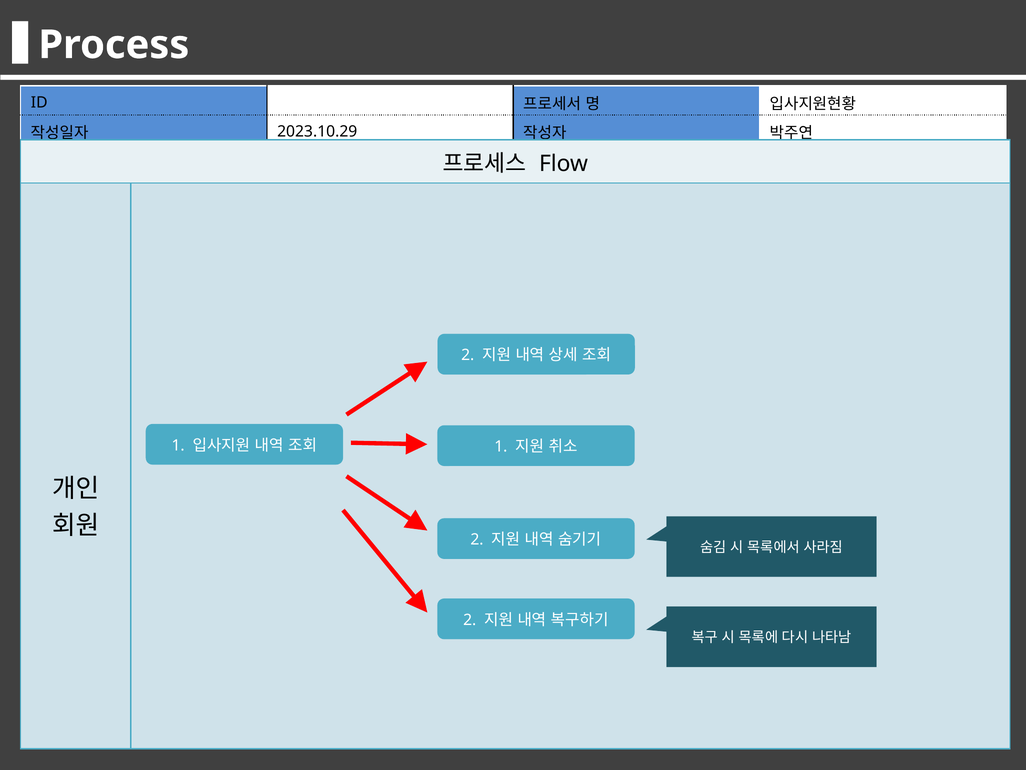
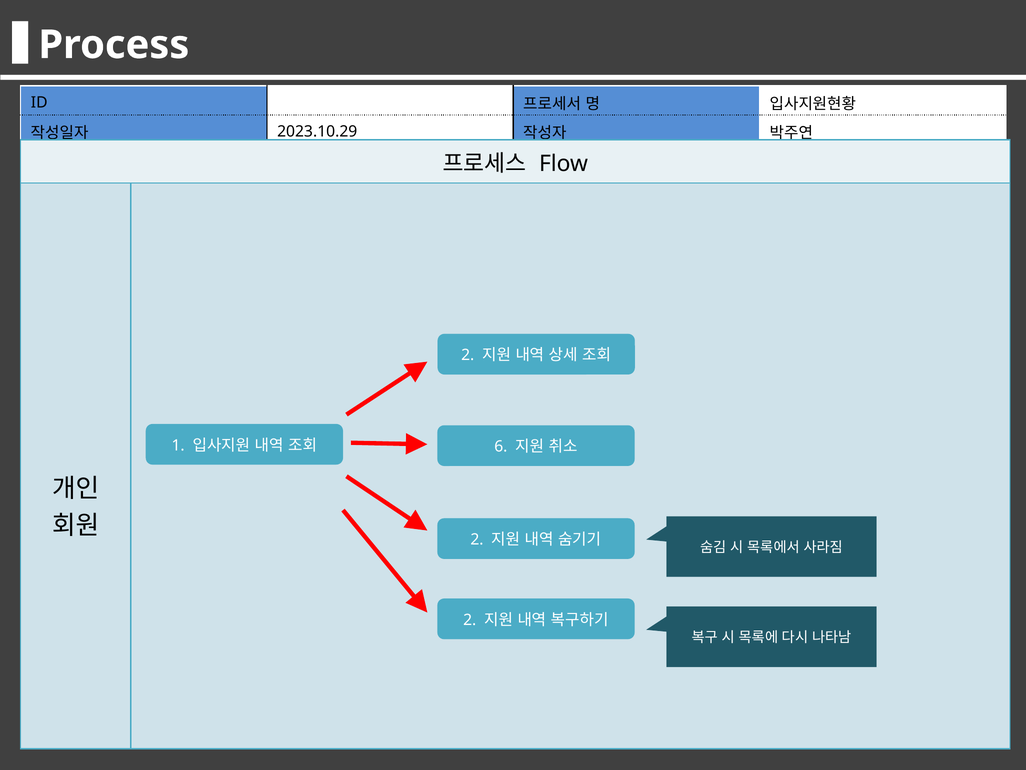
1: 1 -> 6 (501, 446)
